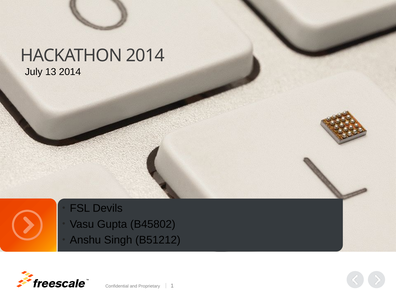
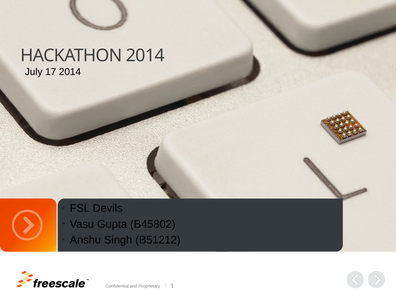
13: 13 -> 17 (51, 72)
